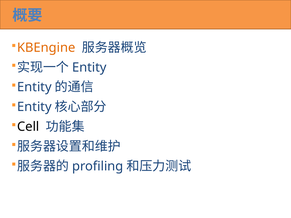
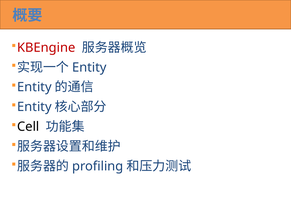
KBEngine colour: orange -> red (46, 48)
